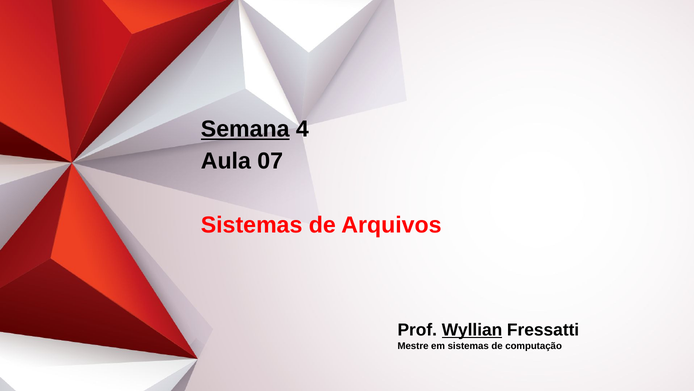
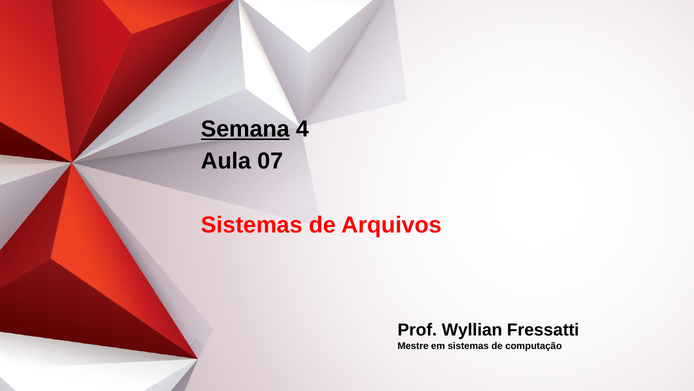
Wyllian underline: present -> none (472, 330)
